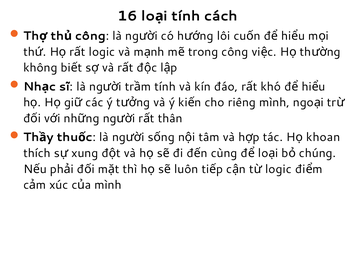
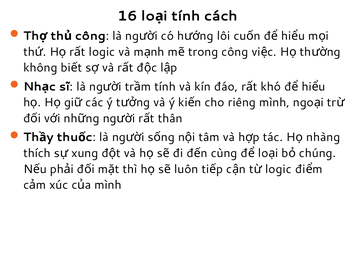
khoan: khoan -> nhàng (323, 137)
